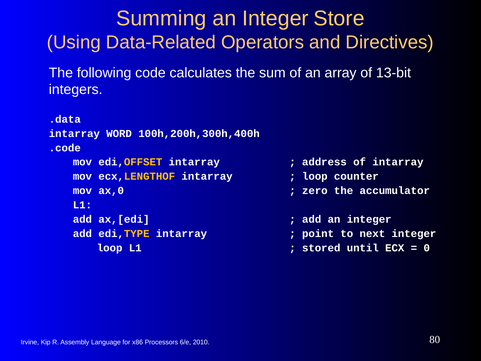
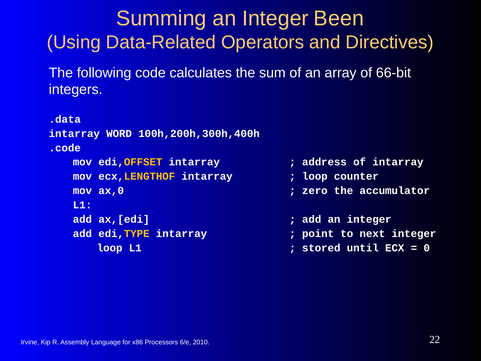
Store: Store -> Been (339, 18)
13-bit: 13-bit -> 66-bit (394, 73)
80: 80 -> 22 (435, 339)
